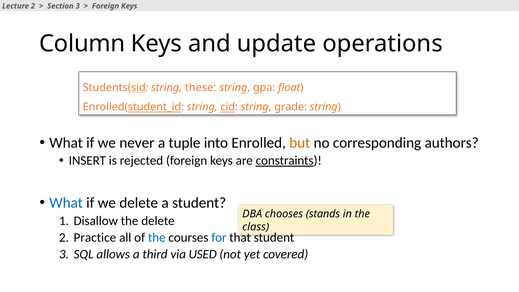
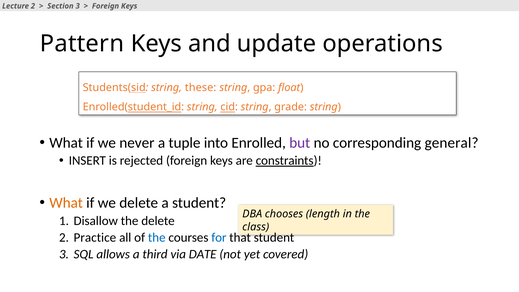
Column: Column -> Pattern (82, 44)
but colour: orange -> purple (300, 143)
authors: authors -> general (452, 143)
What colour: blue -> orange (66, 203)
stands: stands -> length (323, 214)
USED: USED -> DATE (203, 254)
